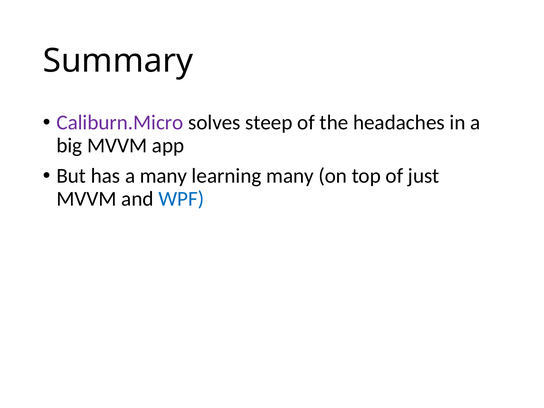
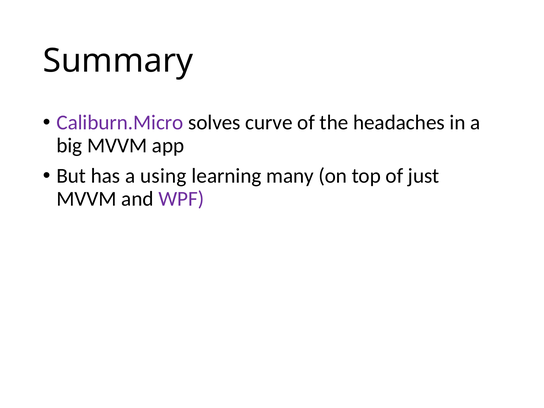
steep: steep -> curve (269, 123)
a many: many -> using (163, 176)
WPF colour: blue -> purple (181, 199)
